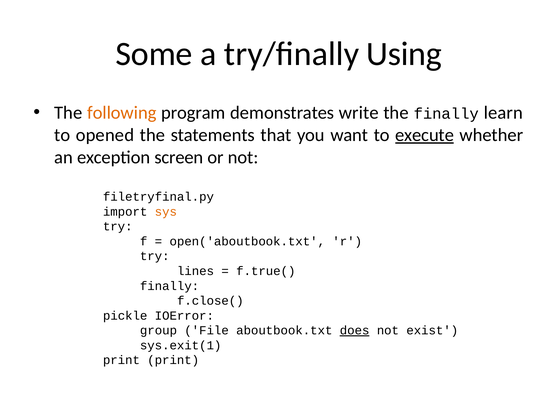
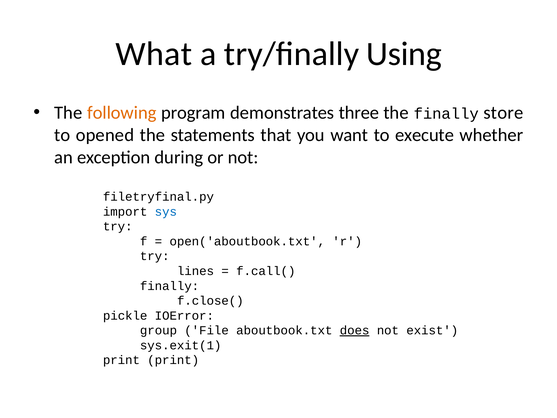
Some: Some -> What (154, 54)
write: write -> three (359, 113)
learn: learn -> store (503, 113)
execute underline: present -> none (425, 135)
screen: screen -> during (179, 157)
sys colour: orange -> blue (166, 212)
f.true(: f.true( -> f.call( (266, 271)
